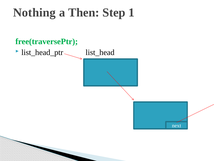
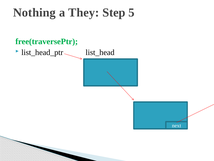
Then: Then -> They (84, 12)
1: 1 -> 5 (132, 12)
